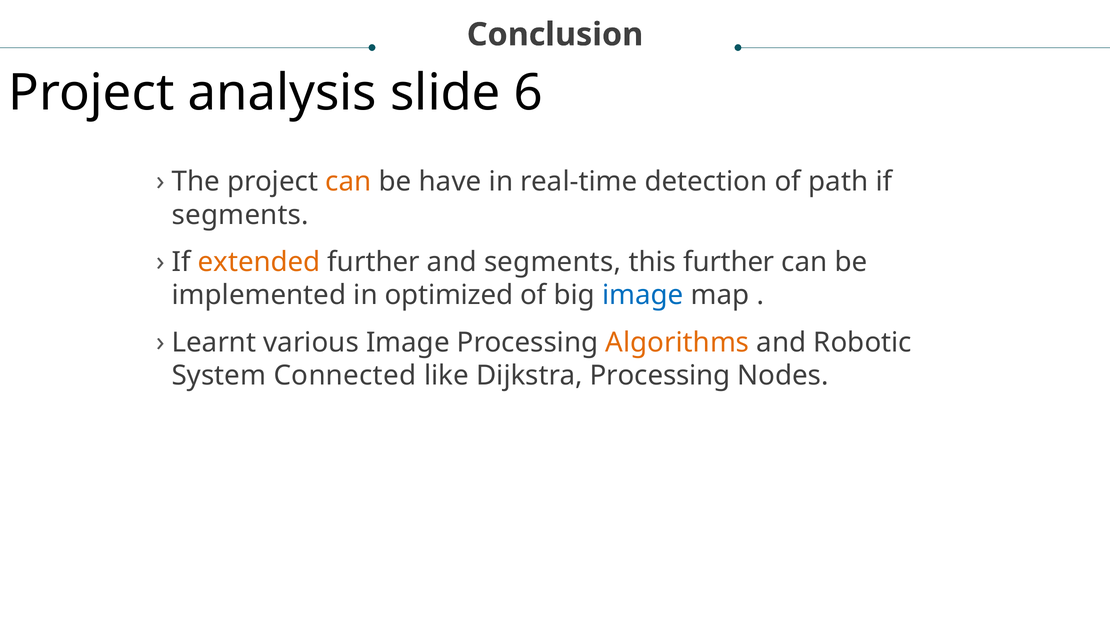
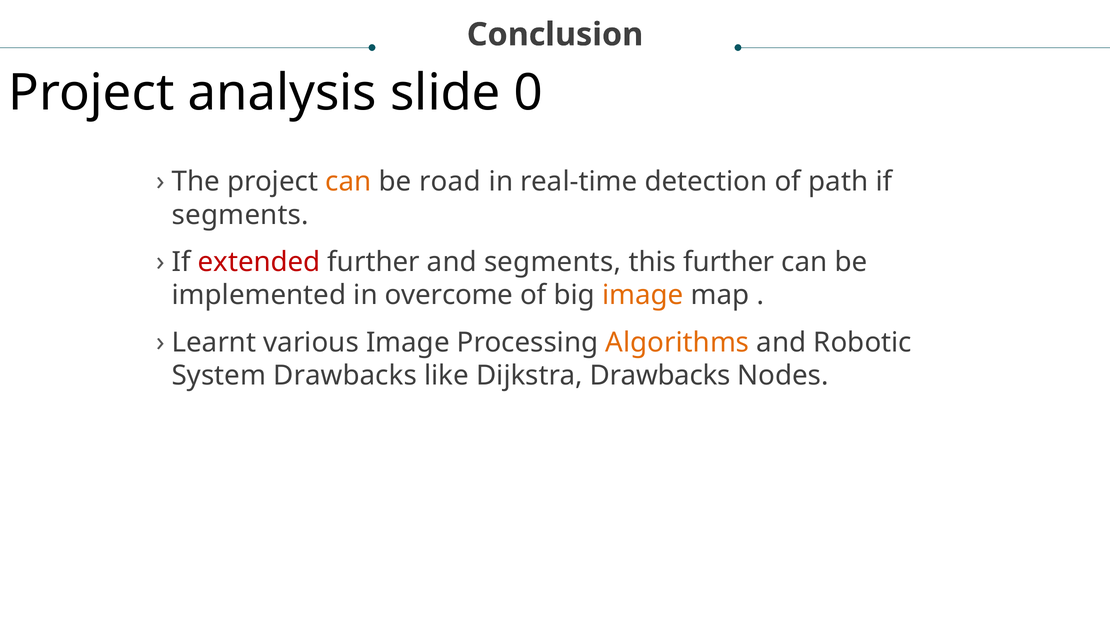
6: 6 -> 0 (528, 93)
have: have -> road (450, 182)
extended colour: orange -> red (259, 262)
optimized: optimized -> overcome (449, 296)
image colour: blue -> orange (643, 296)
System Connected: Connected -> Drawbacks (345, 376)
Dijkstra Processing: Processing -> Drawbacks (660, 376)
